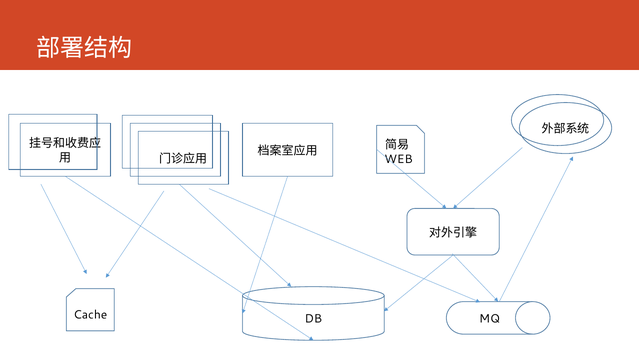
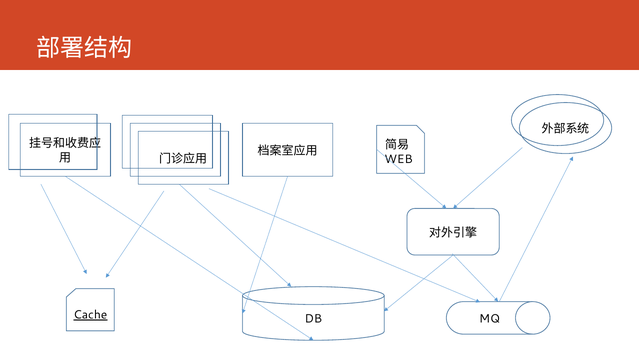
Cache underline: none -> present (90, 314)
